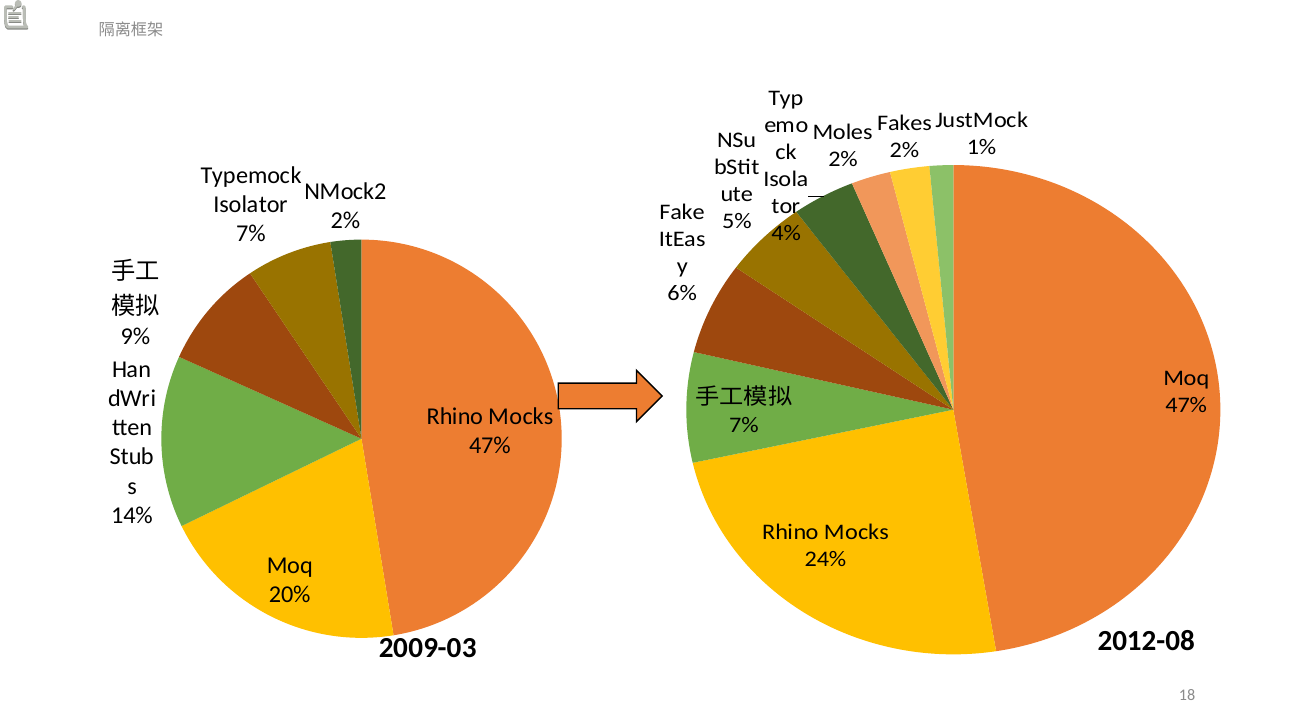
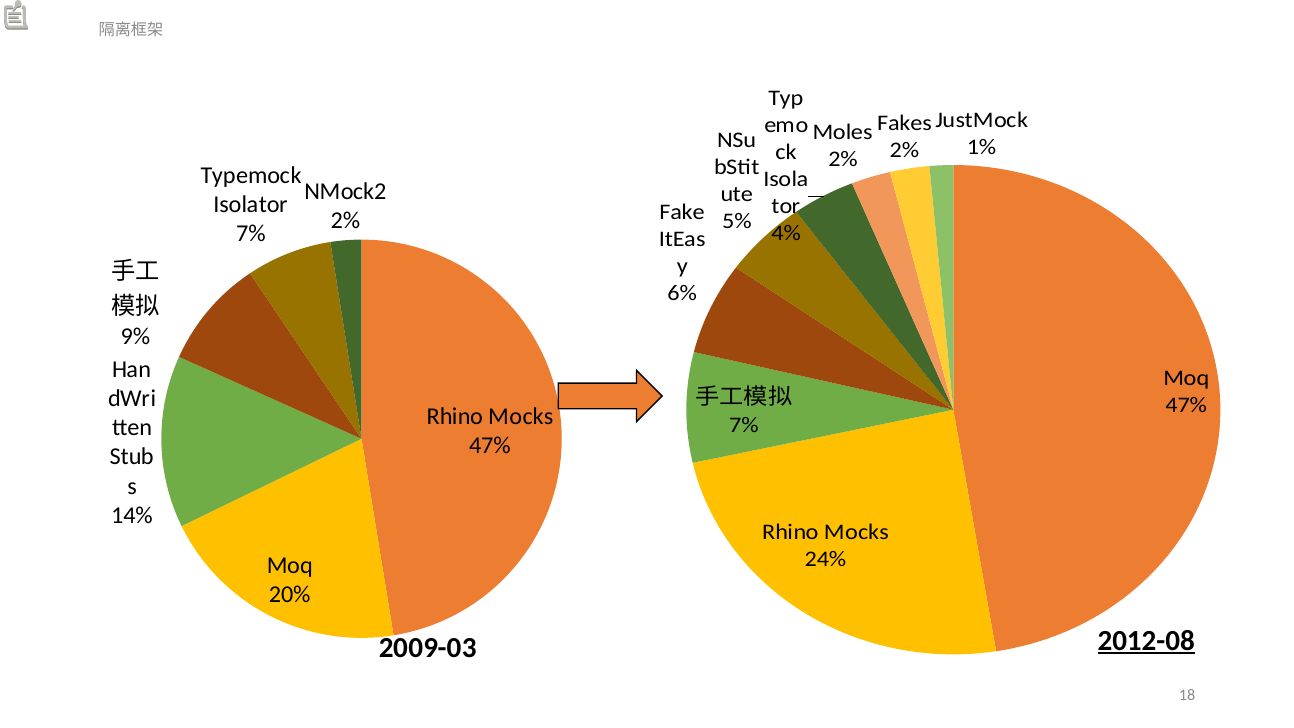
2012-08 underline: none -> present (1146, 640)
